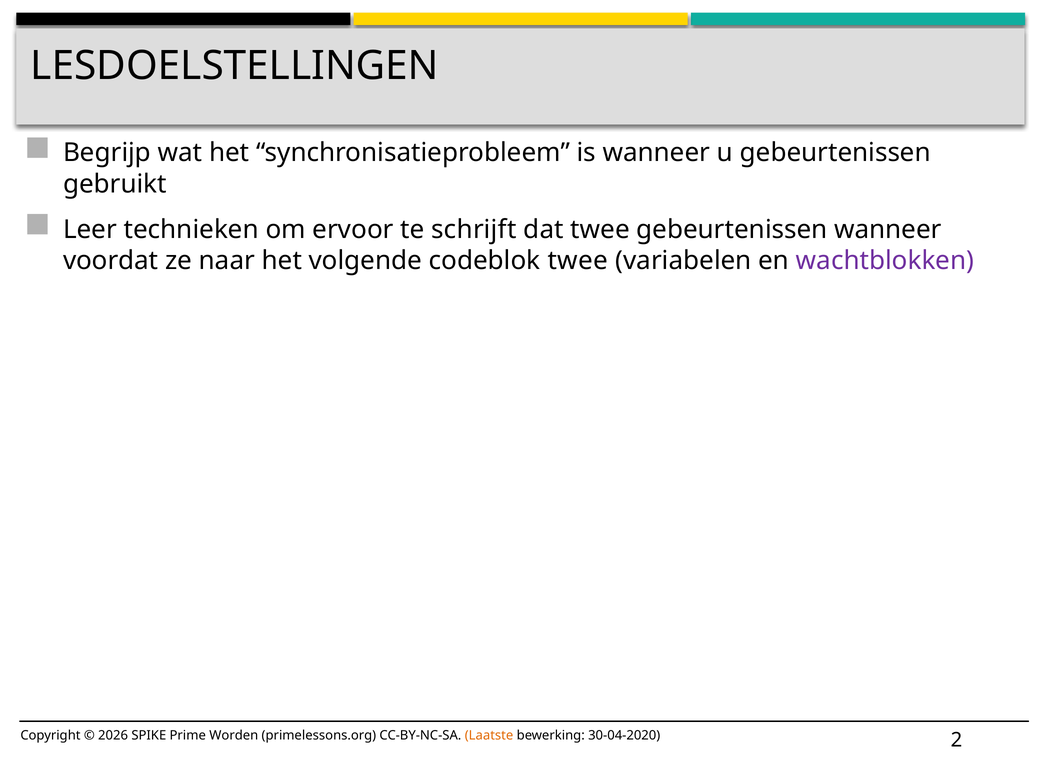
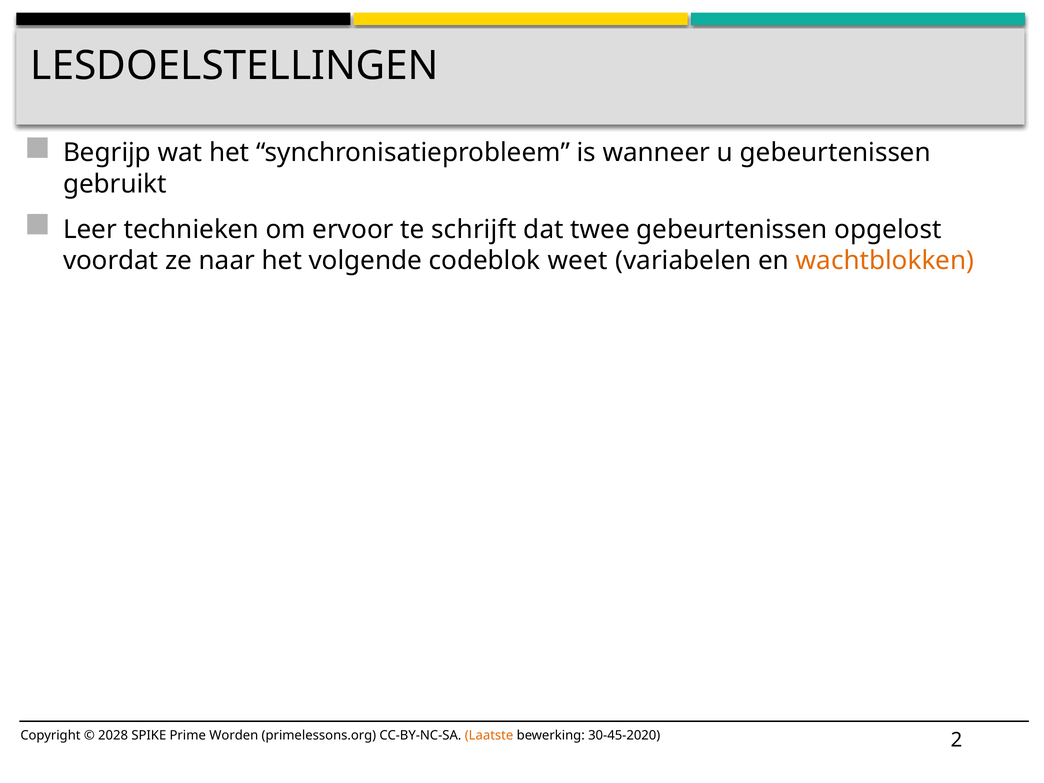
gebeurtenissen wanneer: wanneer -> opgelost (888, 229)
codeblok twee: twee -> weet (578, 261)
wachtblokken colour: purple -> orange (885, 261)
2026: 2026 -> 2028 (113, 735)
30-04-2020: 30-04-2020 -> 30-45-2020 (624, 735)
